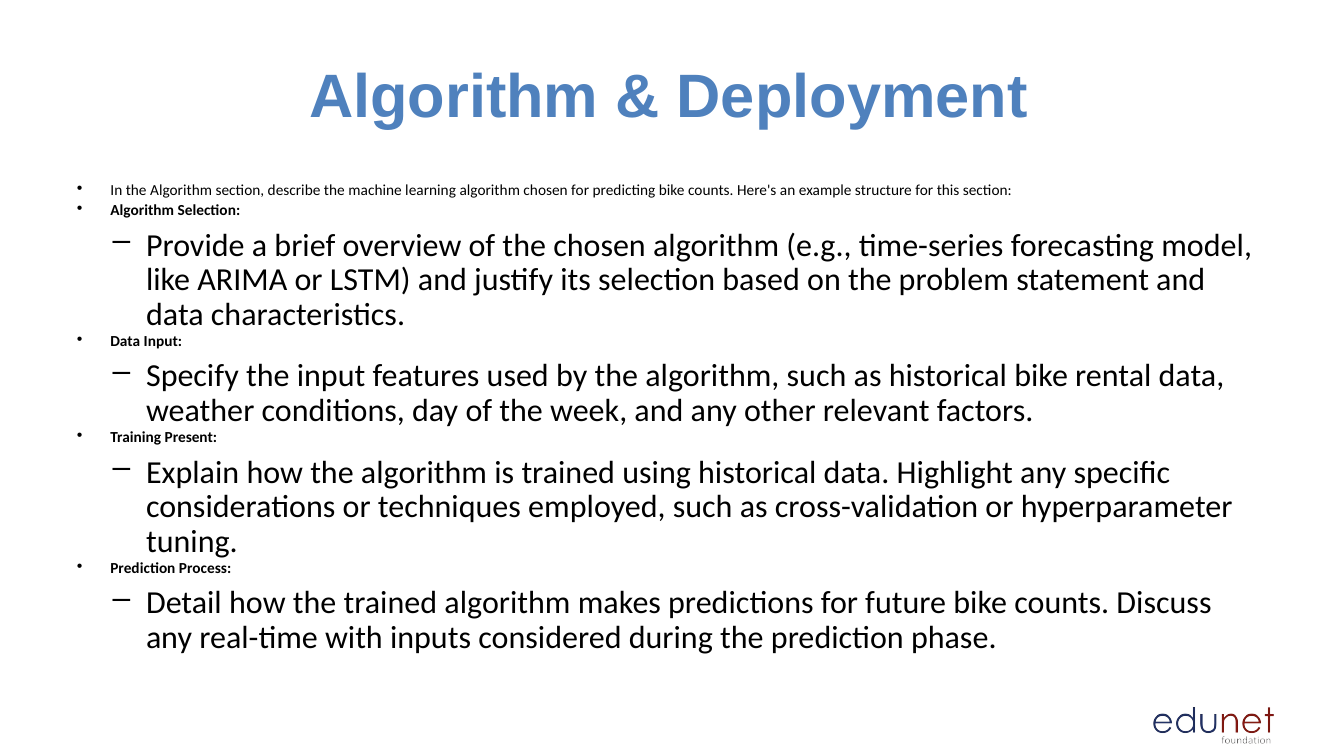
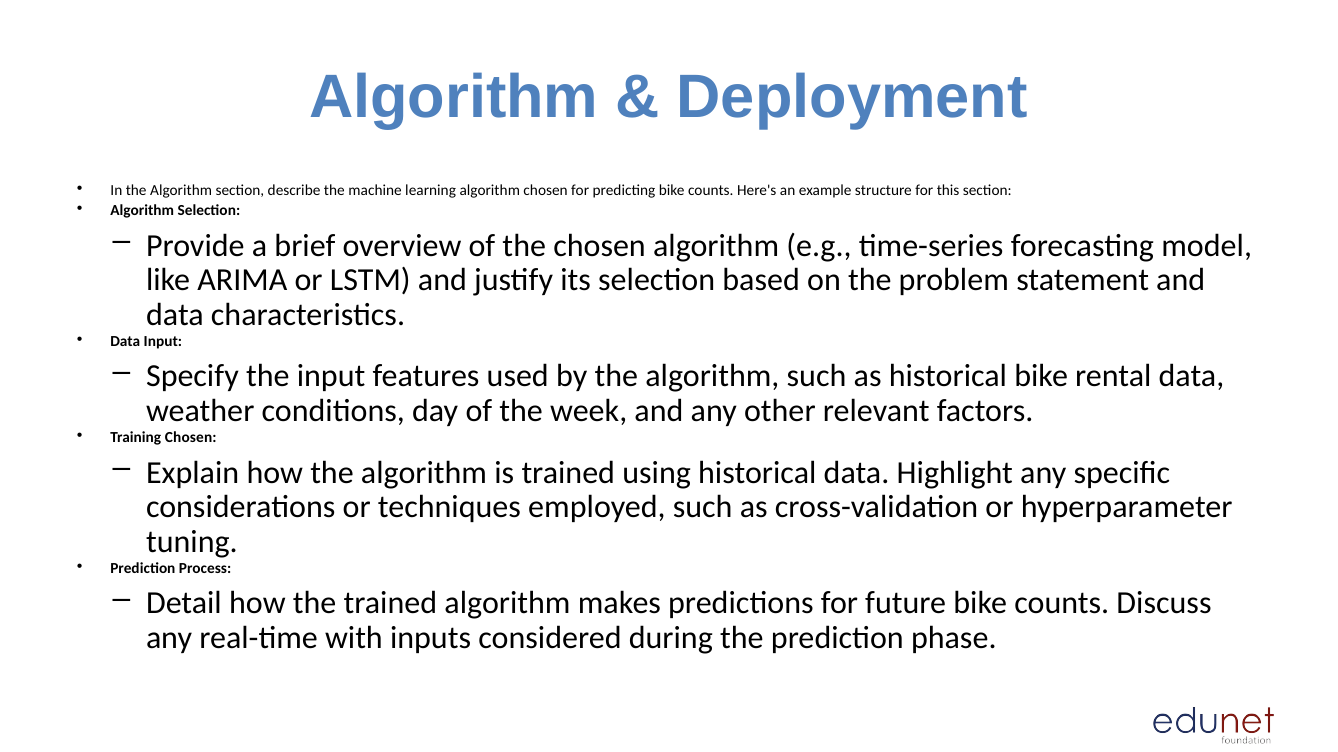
Training Present: Present -> Chosen (191, 438)
